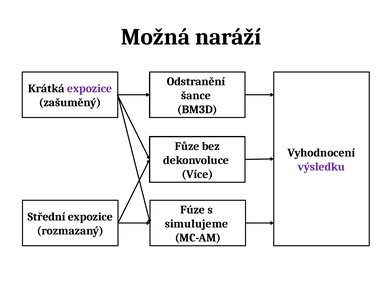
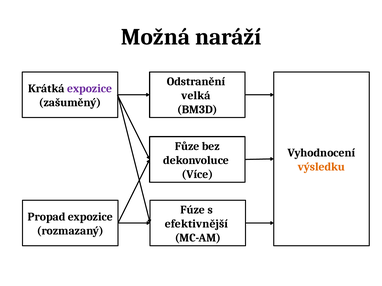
šance: šance -> velká (196, 96)
výsledku colour: purple -> orange (322, 167)
Střední: Střední -> Propad (47, 217)
simulujeme: simulujeme -> efektivnější (196, 224)
